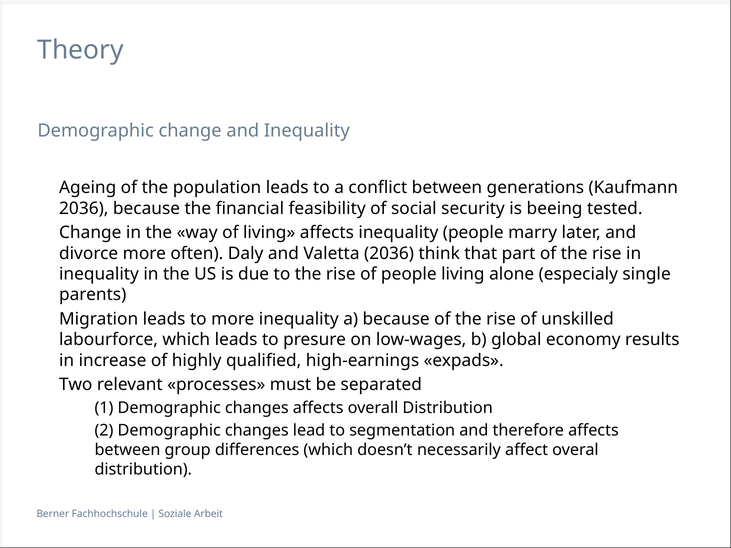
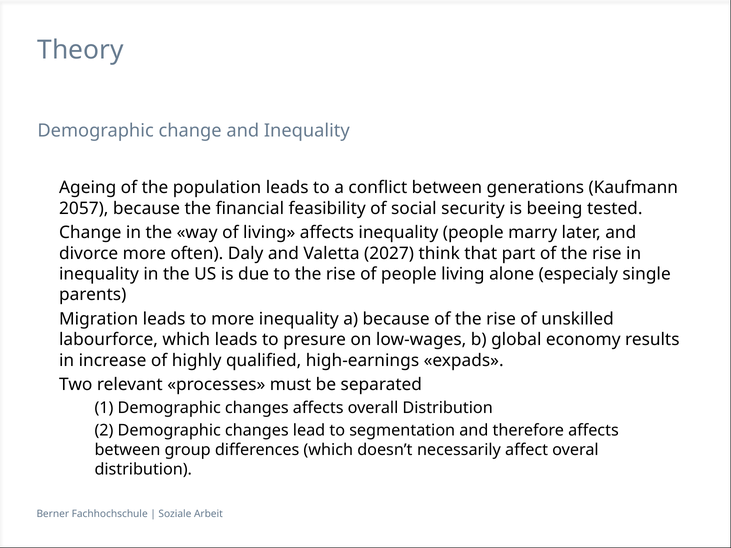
2036: 2036 -> 2057 (84, 209)
Valetta 2036: 2036 -> 2027 (389, 253)
